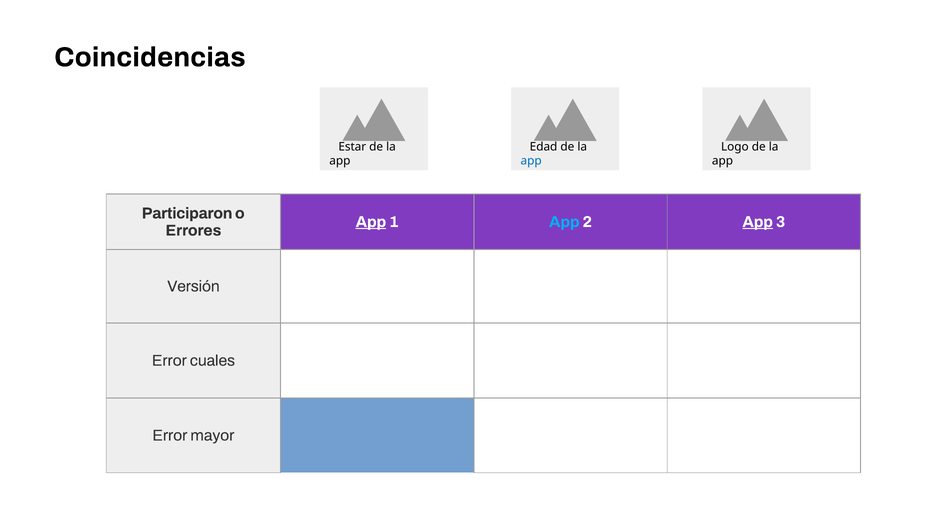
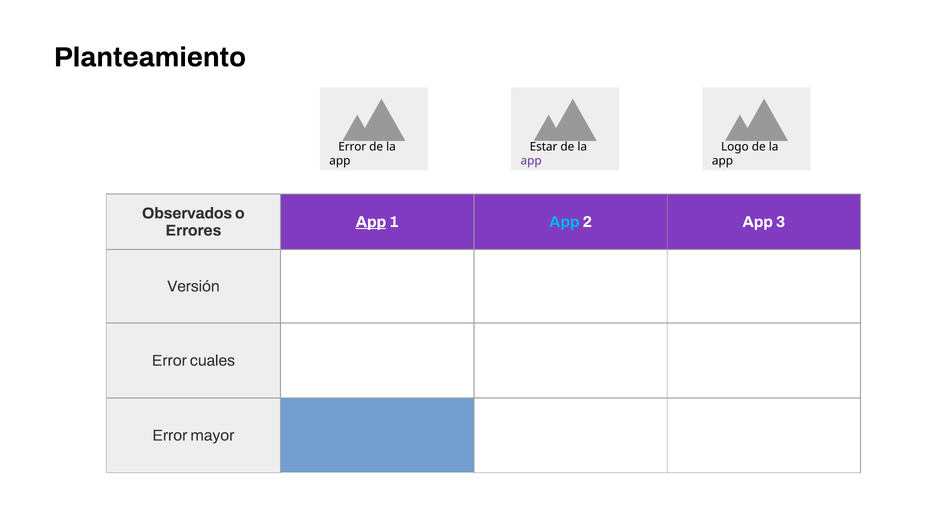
Coincidencias: Coincidencias -> Planteamiento (150, 57)
Estar: Estar -> Error (352, 147)
Edad: Edad -> Estar (544, 147)
app colour: blue -> purple (531, 161)
Participaron: Participaron -> Observados (187, 213)
App underline: present -> none (758, 222)
